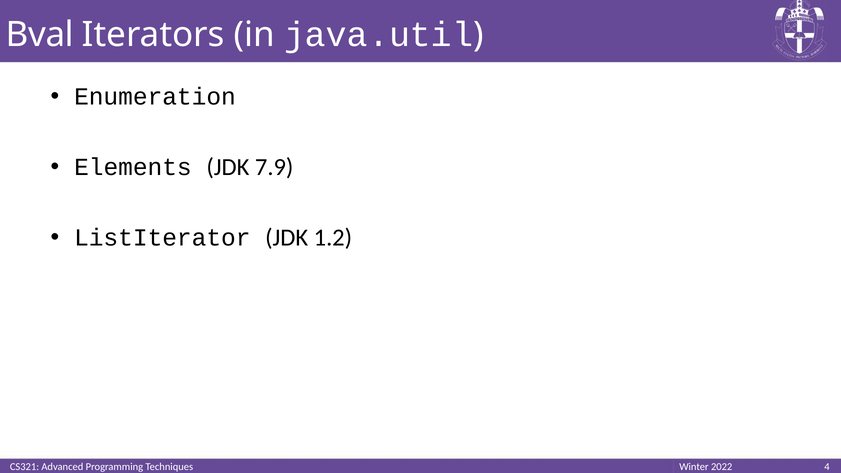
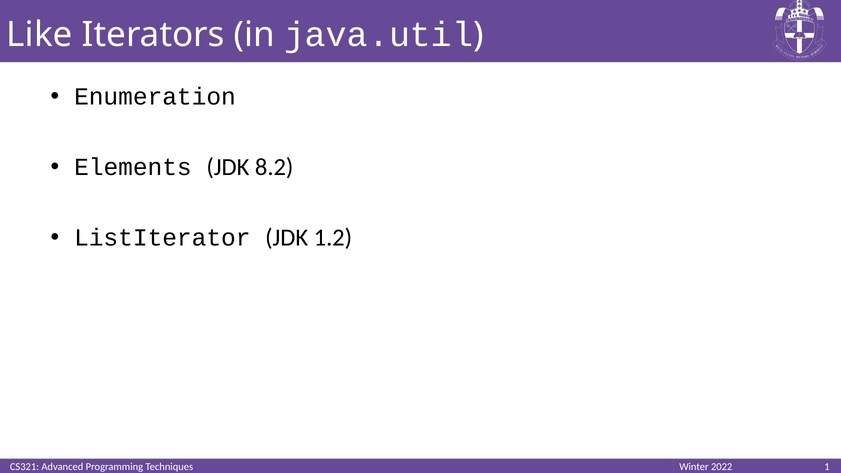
Bval: Bval -> Like (39, 35)
7.9: 7.9 -> 8.2 (274, 167)
4: 4 -> 1 (827, 467)
